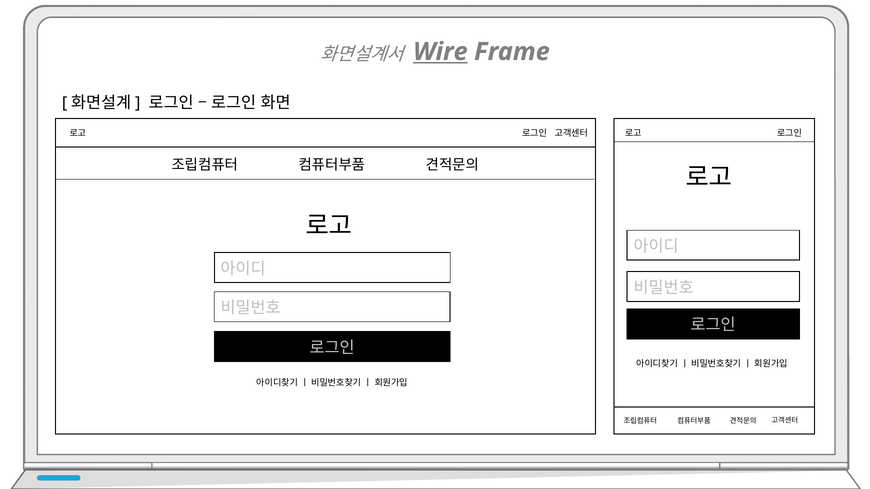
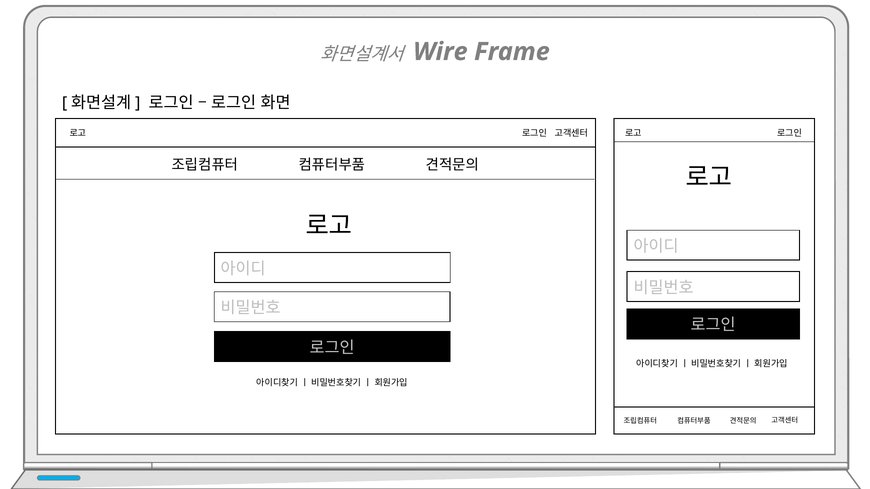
Wire underline: present -> none (440, 52)
